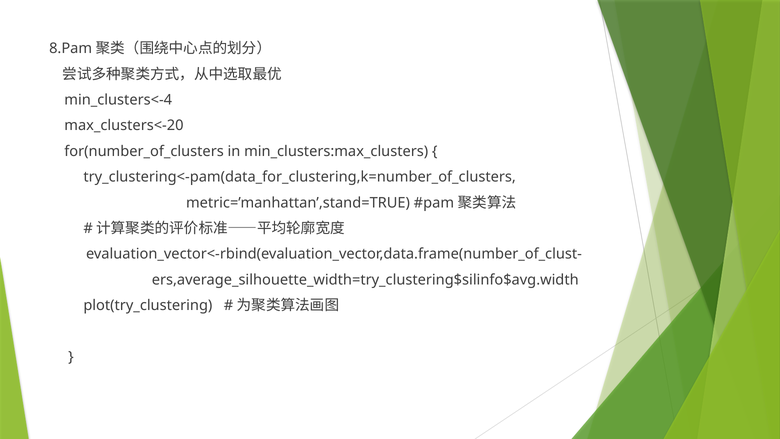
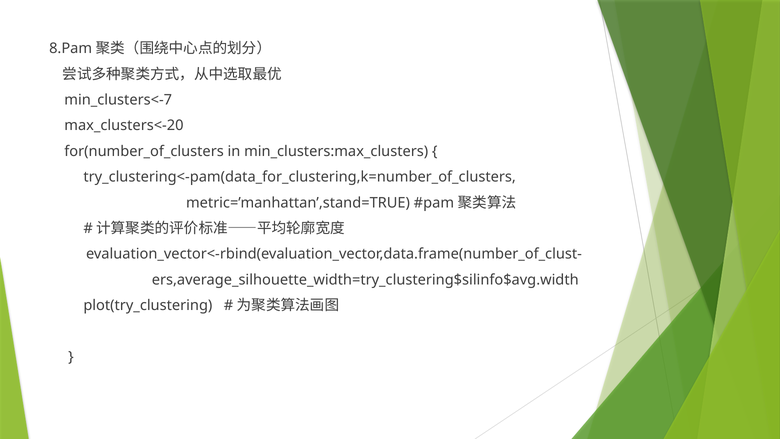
min_clusters<-4: min_clusters<-4 -> min_clusters<-7 (118, 100)
